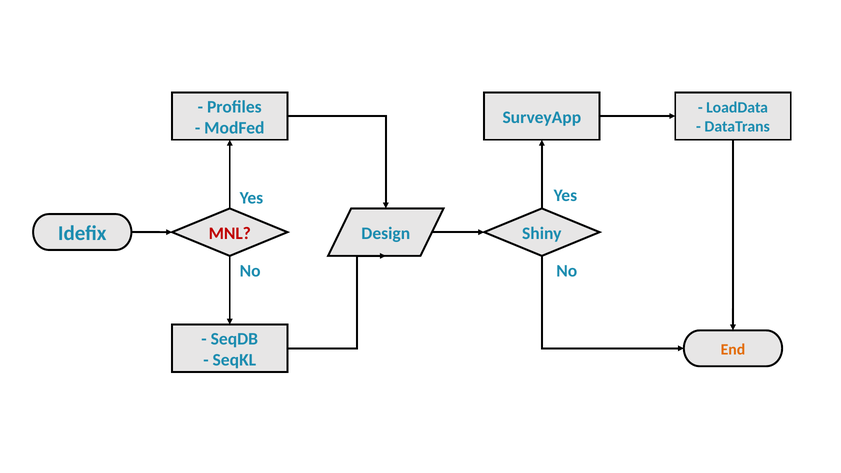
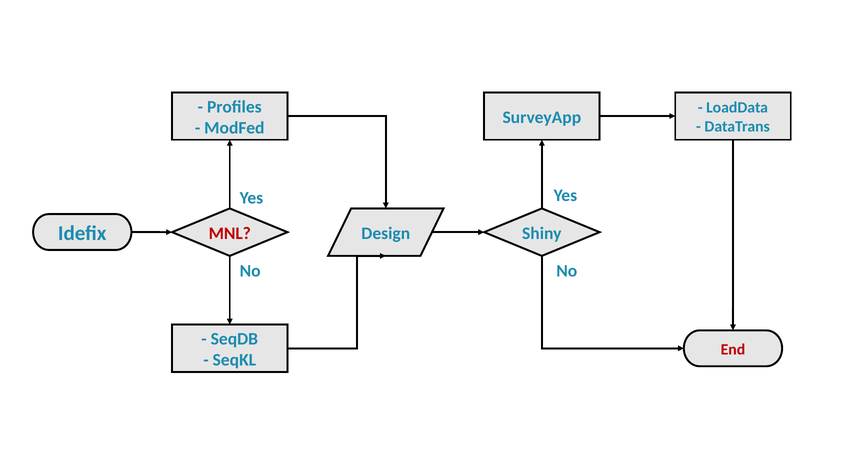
End colour: orange -> red (733, 349)
